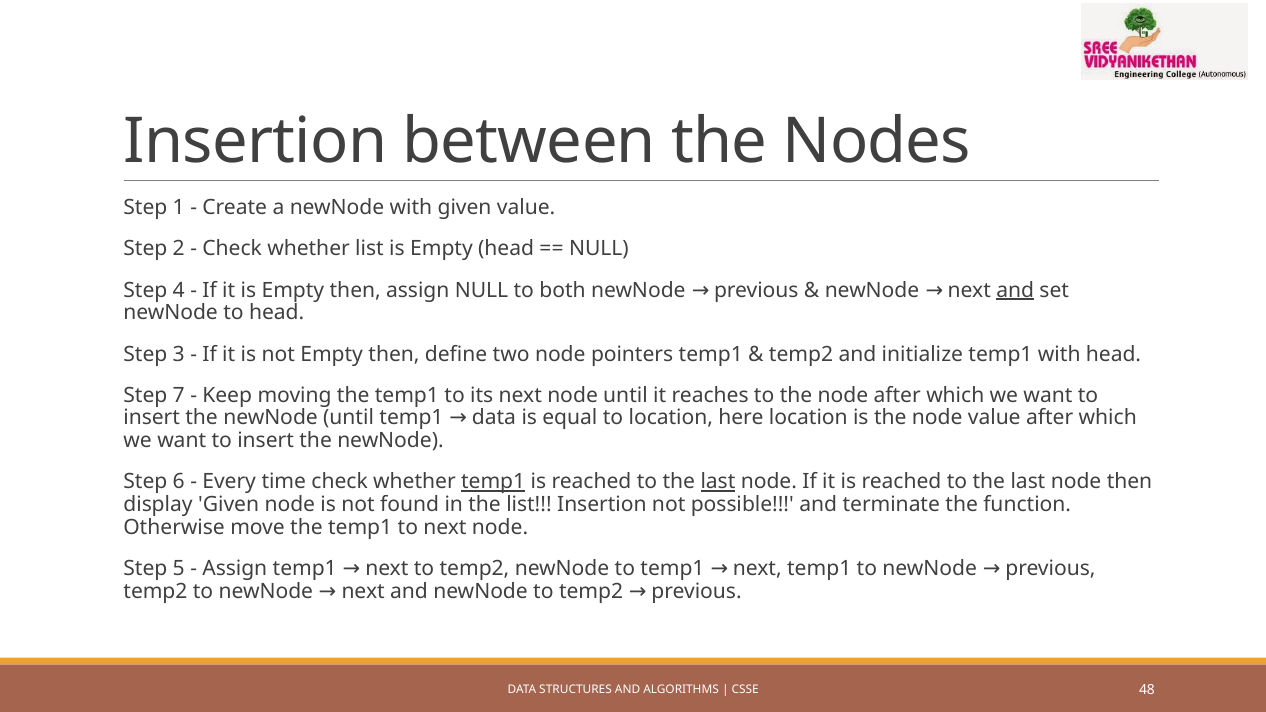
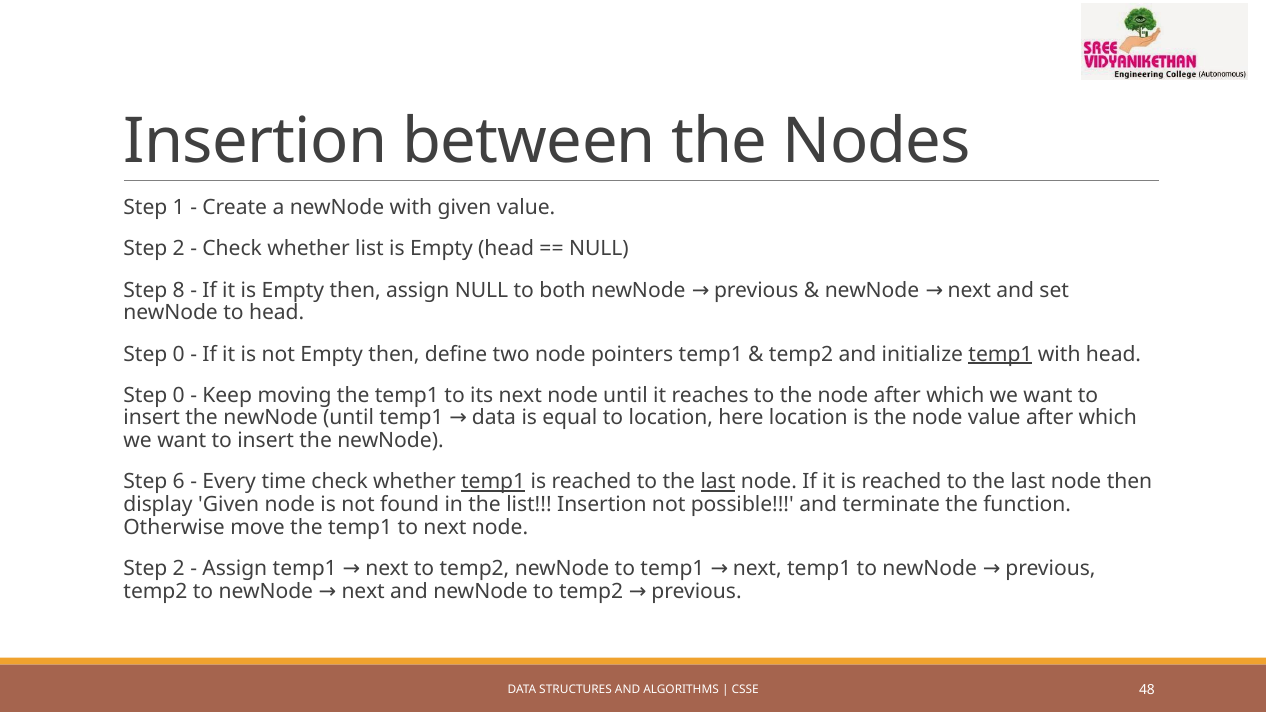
4: 4 -> 8 (179, 290)
and underline: present -> none (1015, 290)
3: 3 -> 0 (179, 354)
temp1 underline: none -> present (1000, 354)
7: 7 -> 0 (179, 395)
5: 5 -> 2 (179, 569)
